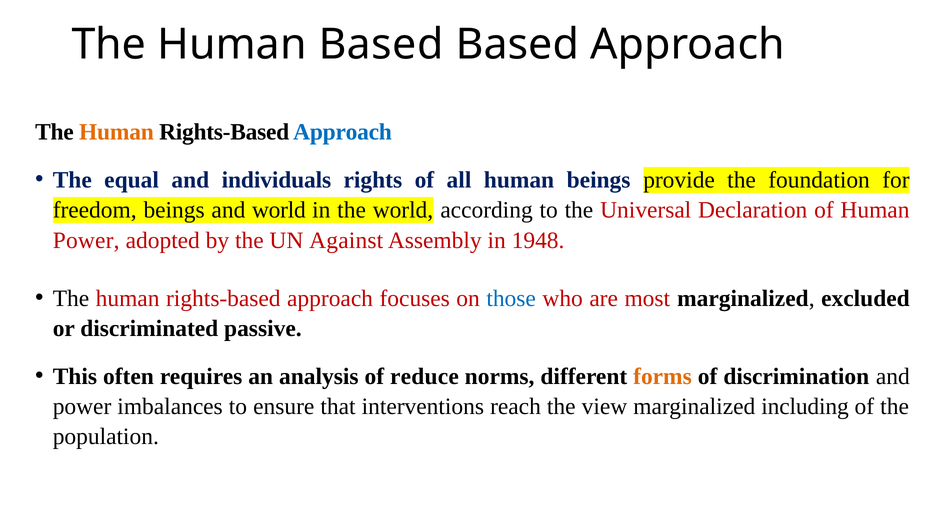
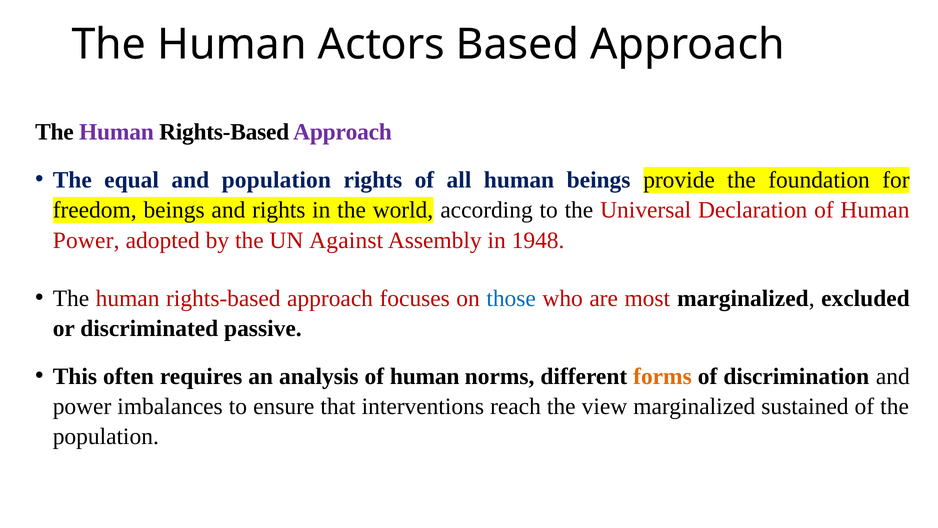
Human Based: Based -> Actors (381, 44)
Human colour: orange -> purple (116, 132)
Approach colour: blue -> purple (343, 132)
and individuals: individuals -> population (276, 180)
and world: world -> rights (279, 210)
analysis of reduce: reduce -> human (425, 376)
including: including -> sustained (805, 406)
